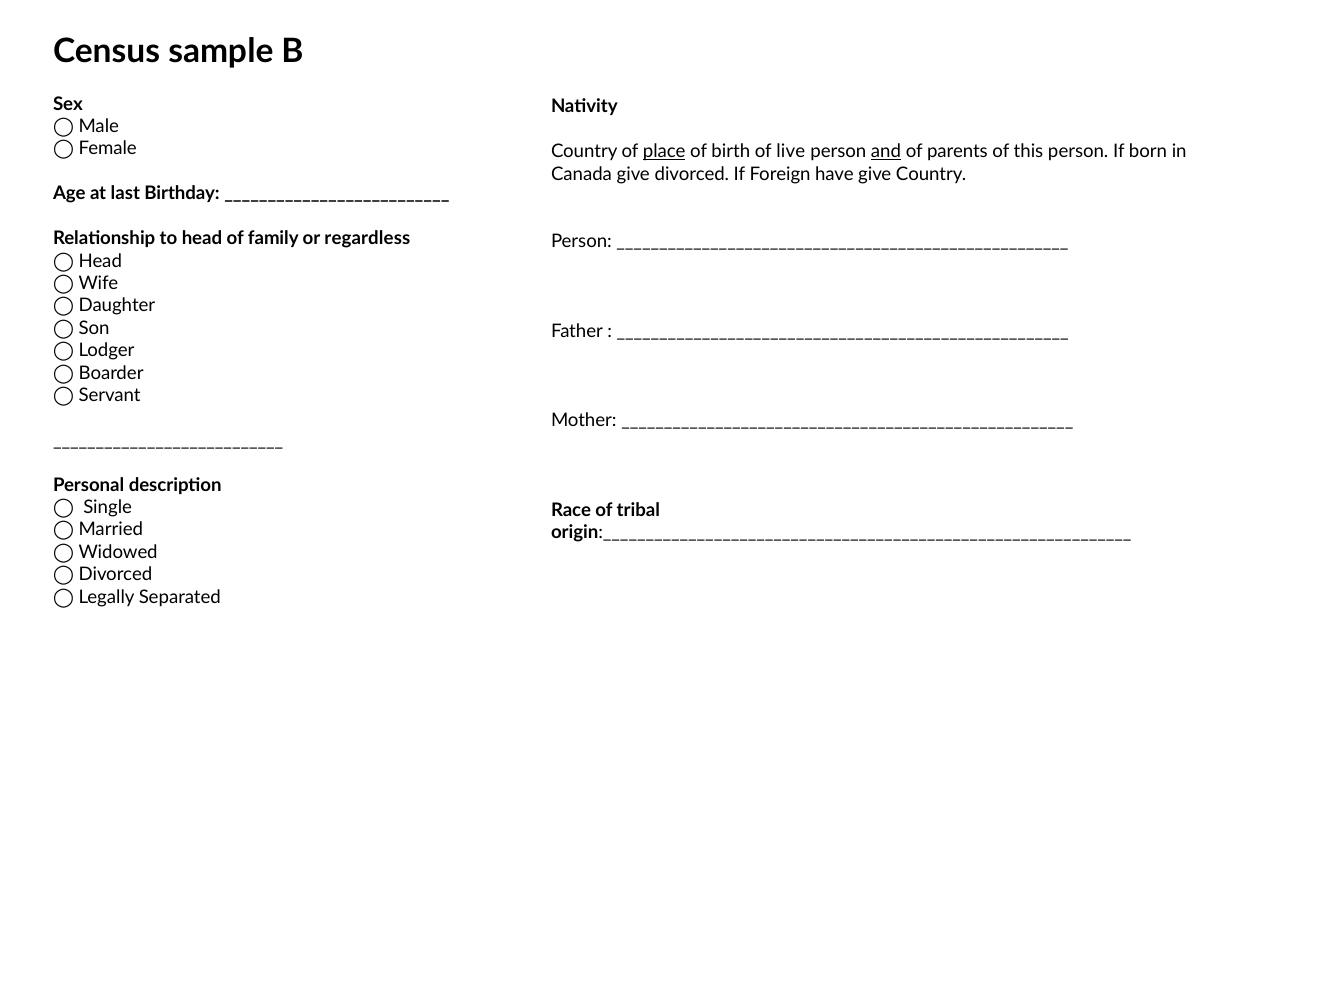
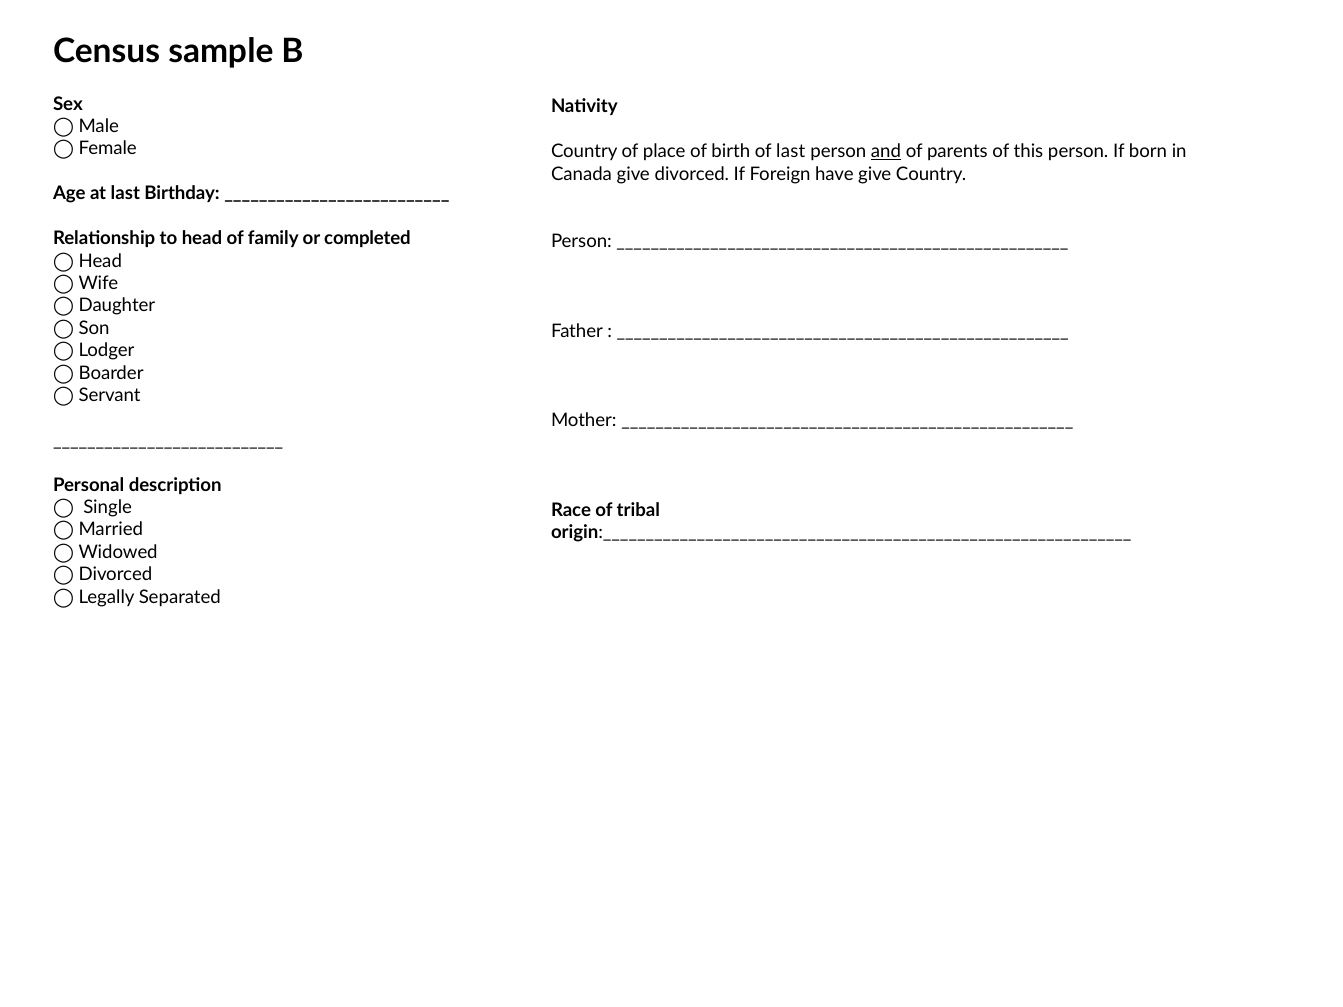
place underline: present -> none (664, 152)
of live: live -> last (791, 152)
regardless: regardless -> completed (368, 238)
